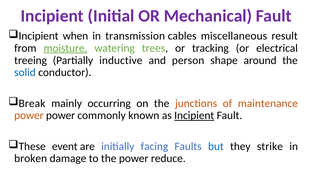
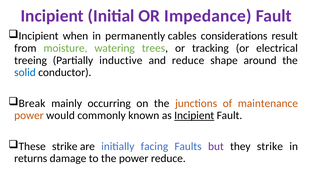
Mechanical: Mechanical -> Impedance (208, 16)
transmission: transmission -> permanently (135, 36)
miscellaneous: miscellaneous -> considerations (234, 36)
moisture underline: present -> none (65, 48)
and person: person -> reduce (188, 60)
power power: power -> would (61, 116)
These event: event -> strike (65, 147)
but colour: blue -> purple (216, 147)
broken: broken -> returns (31, 159)
